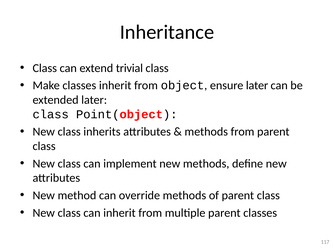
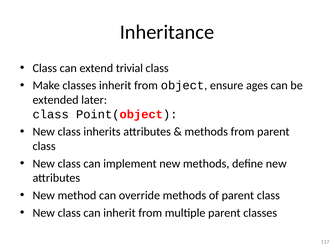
ensure later: later -> ages (257, 86)
